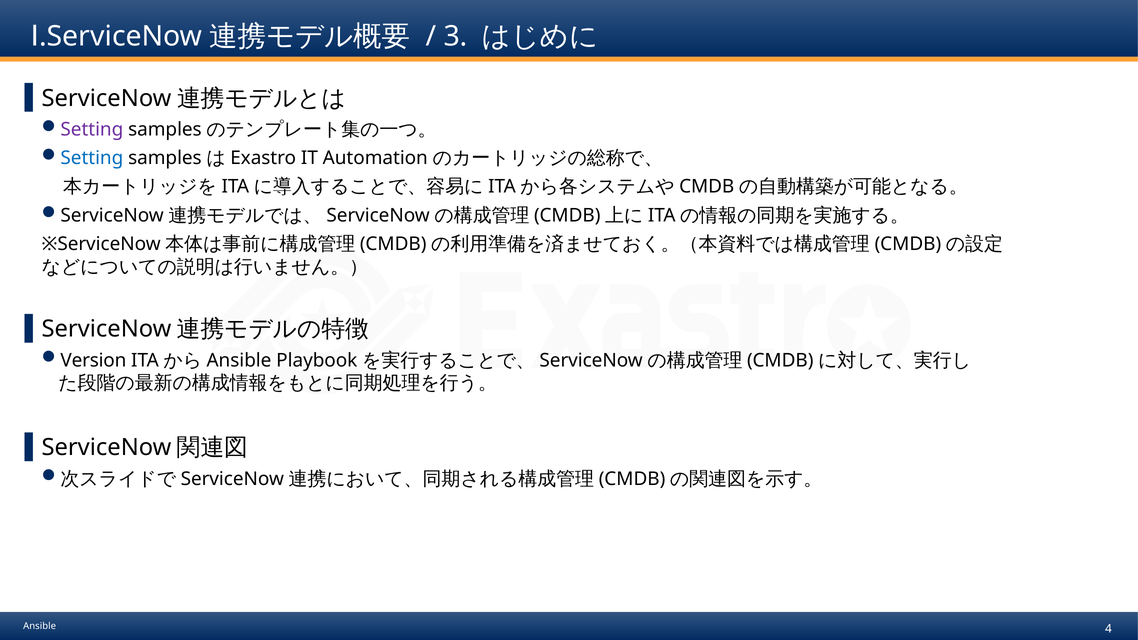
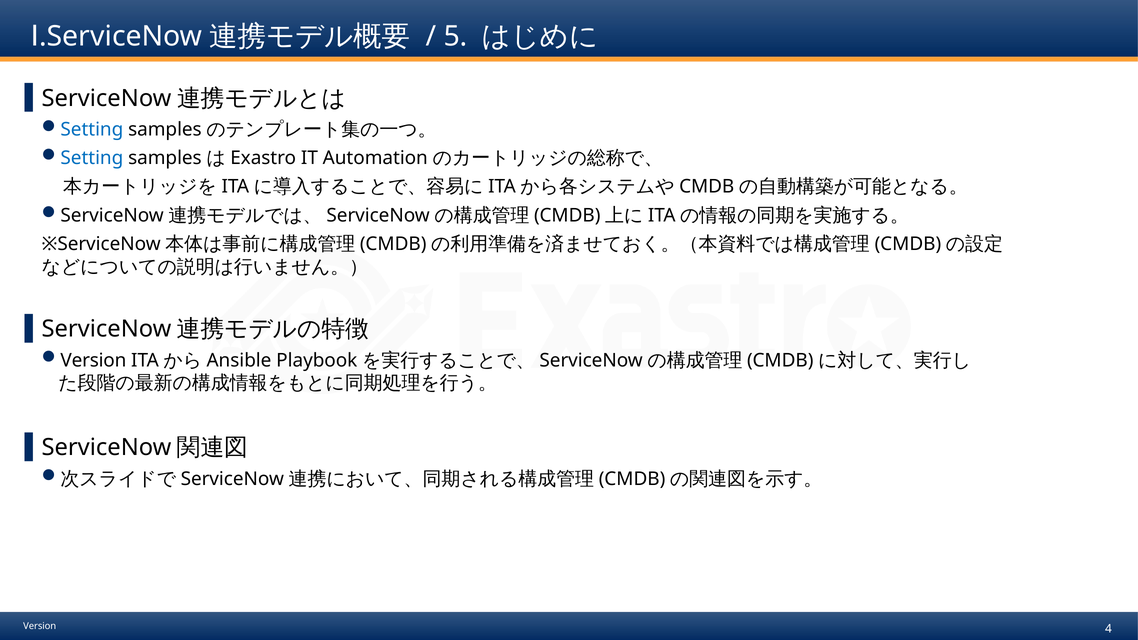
3: 3 -> 5 (456, 36)
Setting colour: purple -> blue (92, 129)
Ansible: Ansible -> Version (40, 626)
